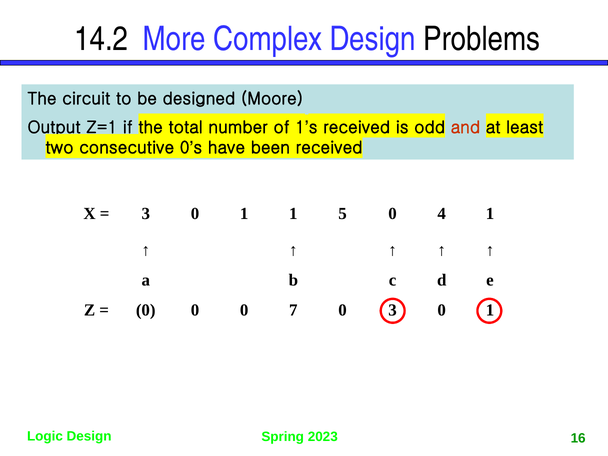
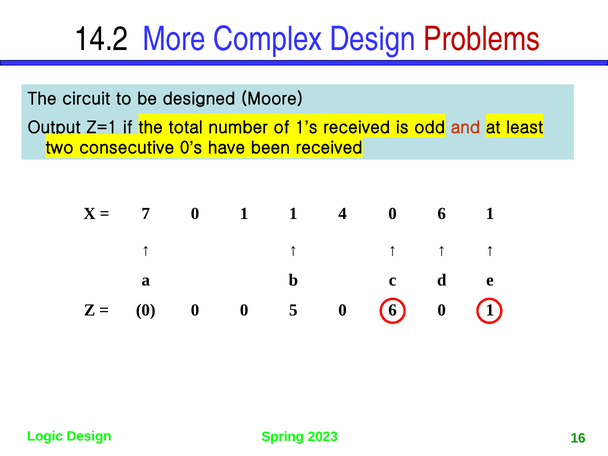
Problems colour: black -> red (482, 39)
3: 3 -> 7 (146, 214)
5: 5 -> 4 (342, 214)
4: 4 -> 6 (442, 214)
7: 7 -> 5 (293, 310)
3: 3 -> 6 (393, 310)
